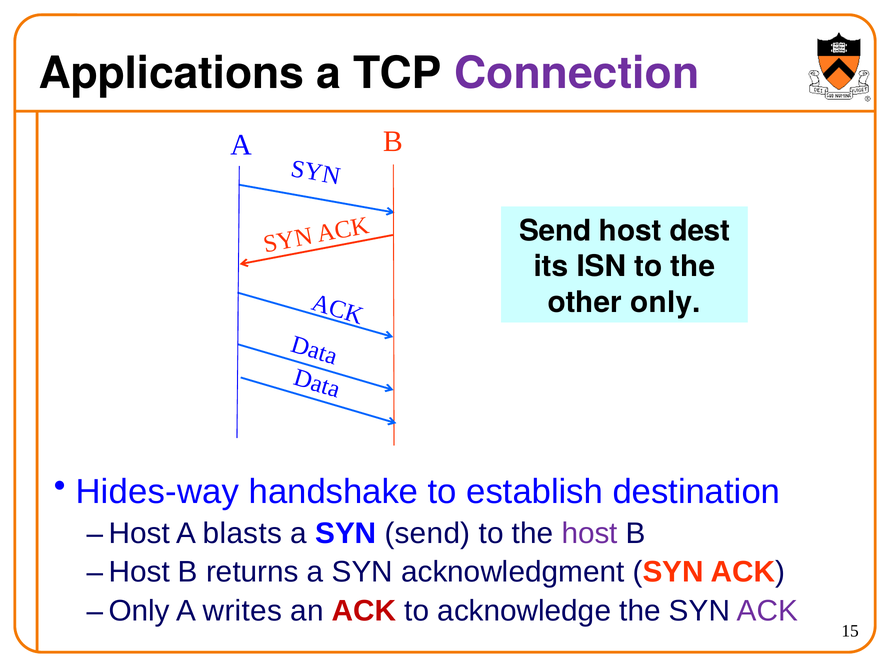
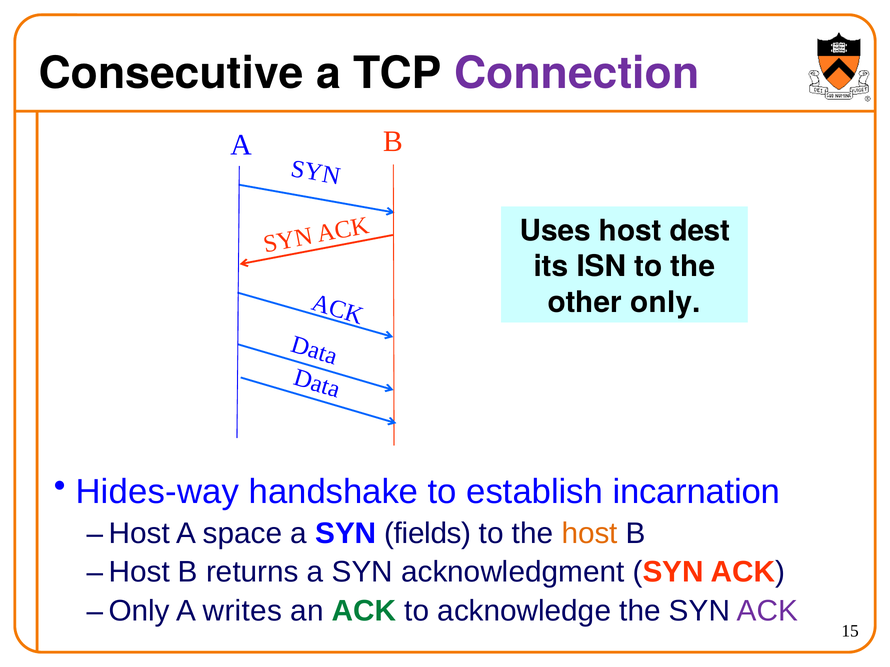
Applications: Applications -> Consecutive (171, 73)
Send: Send -> Uses (555, 231)
destination: destination -> incarnation (696, 492)
blasts: blasts -> space (243, 533)
SYN send: send -> fields (428, 533)
host colour: purple -> orange (590, 533)
ACK colour: red -> green (364, 611)
